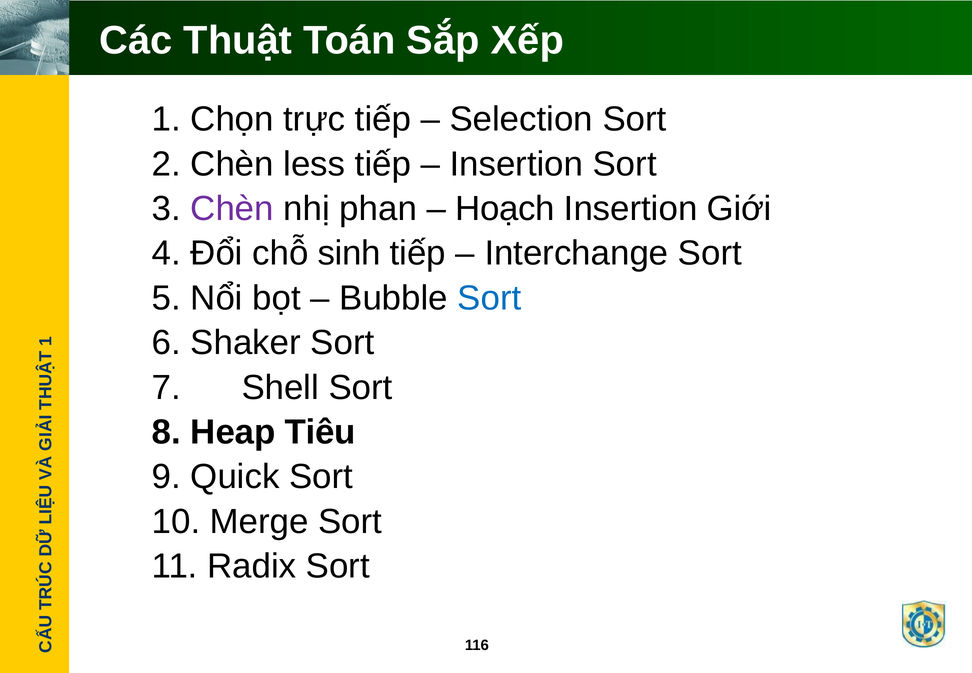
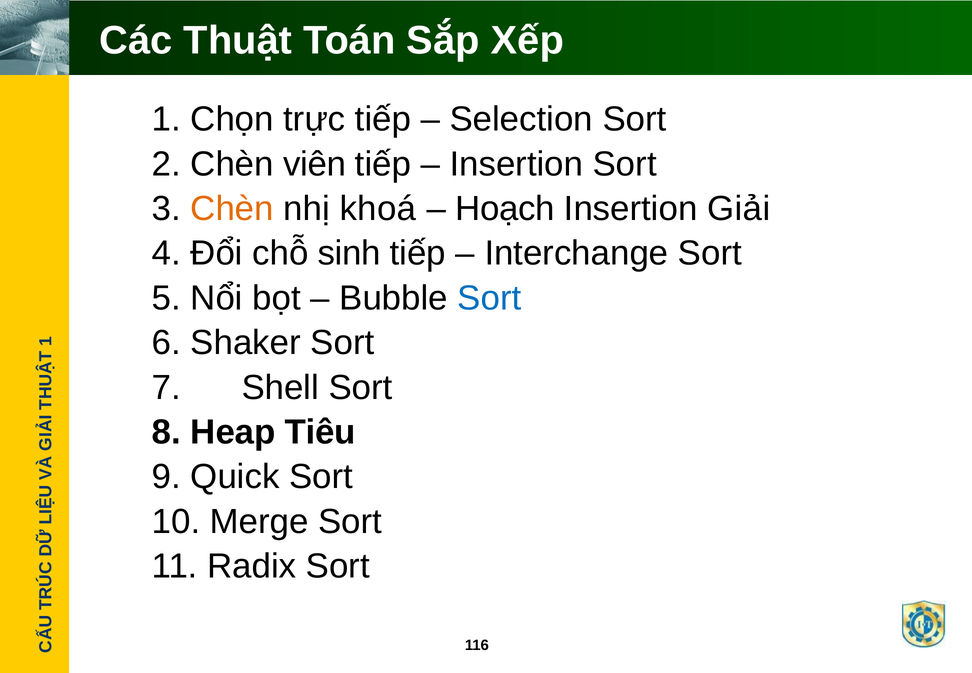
less: less -> viên (315, 164)
Chèn colour: purple -> orange (232, 209)
phan: phan -> khoá (378, 209)
Giới: Giới -> Giải (739, 209)
